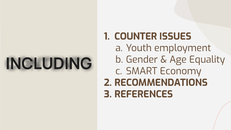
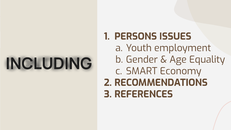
COUNTER: COUNTER -> PERSONS (136, 36)
